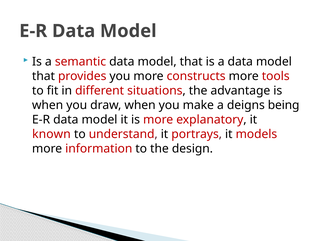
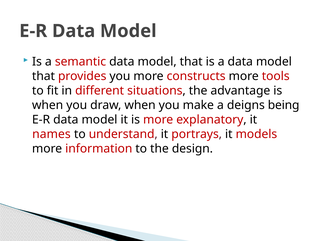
known: known -> names (51, 134)
